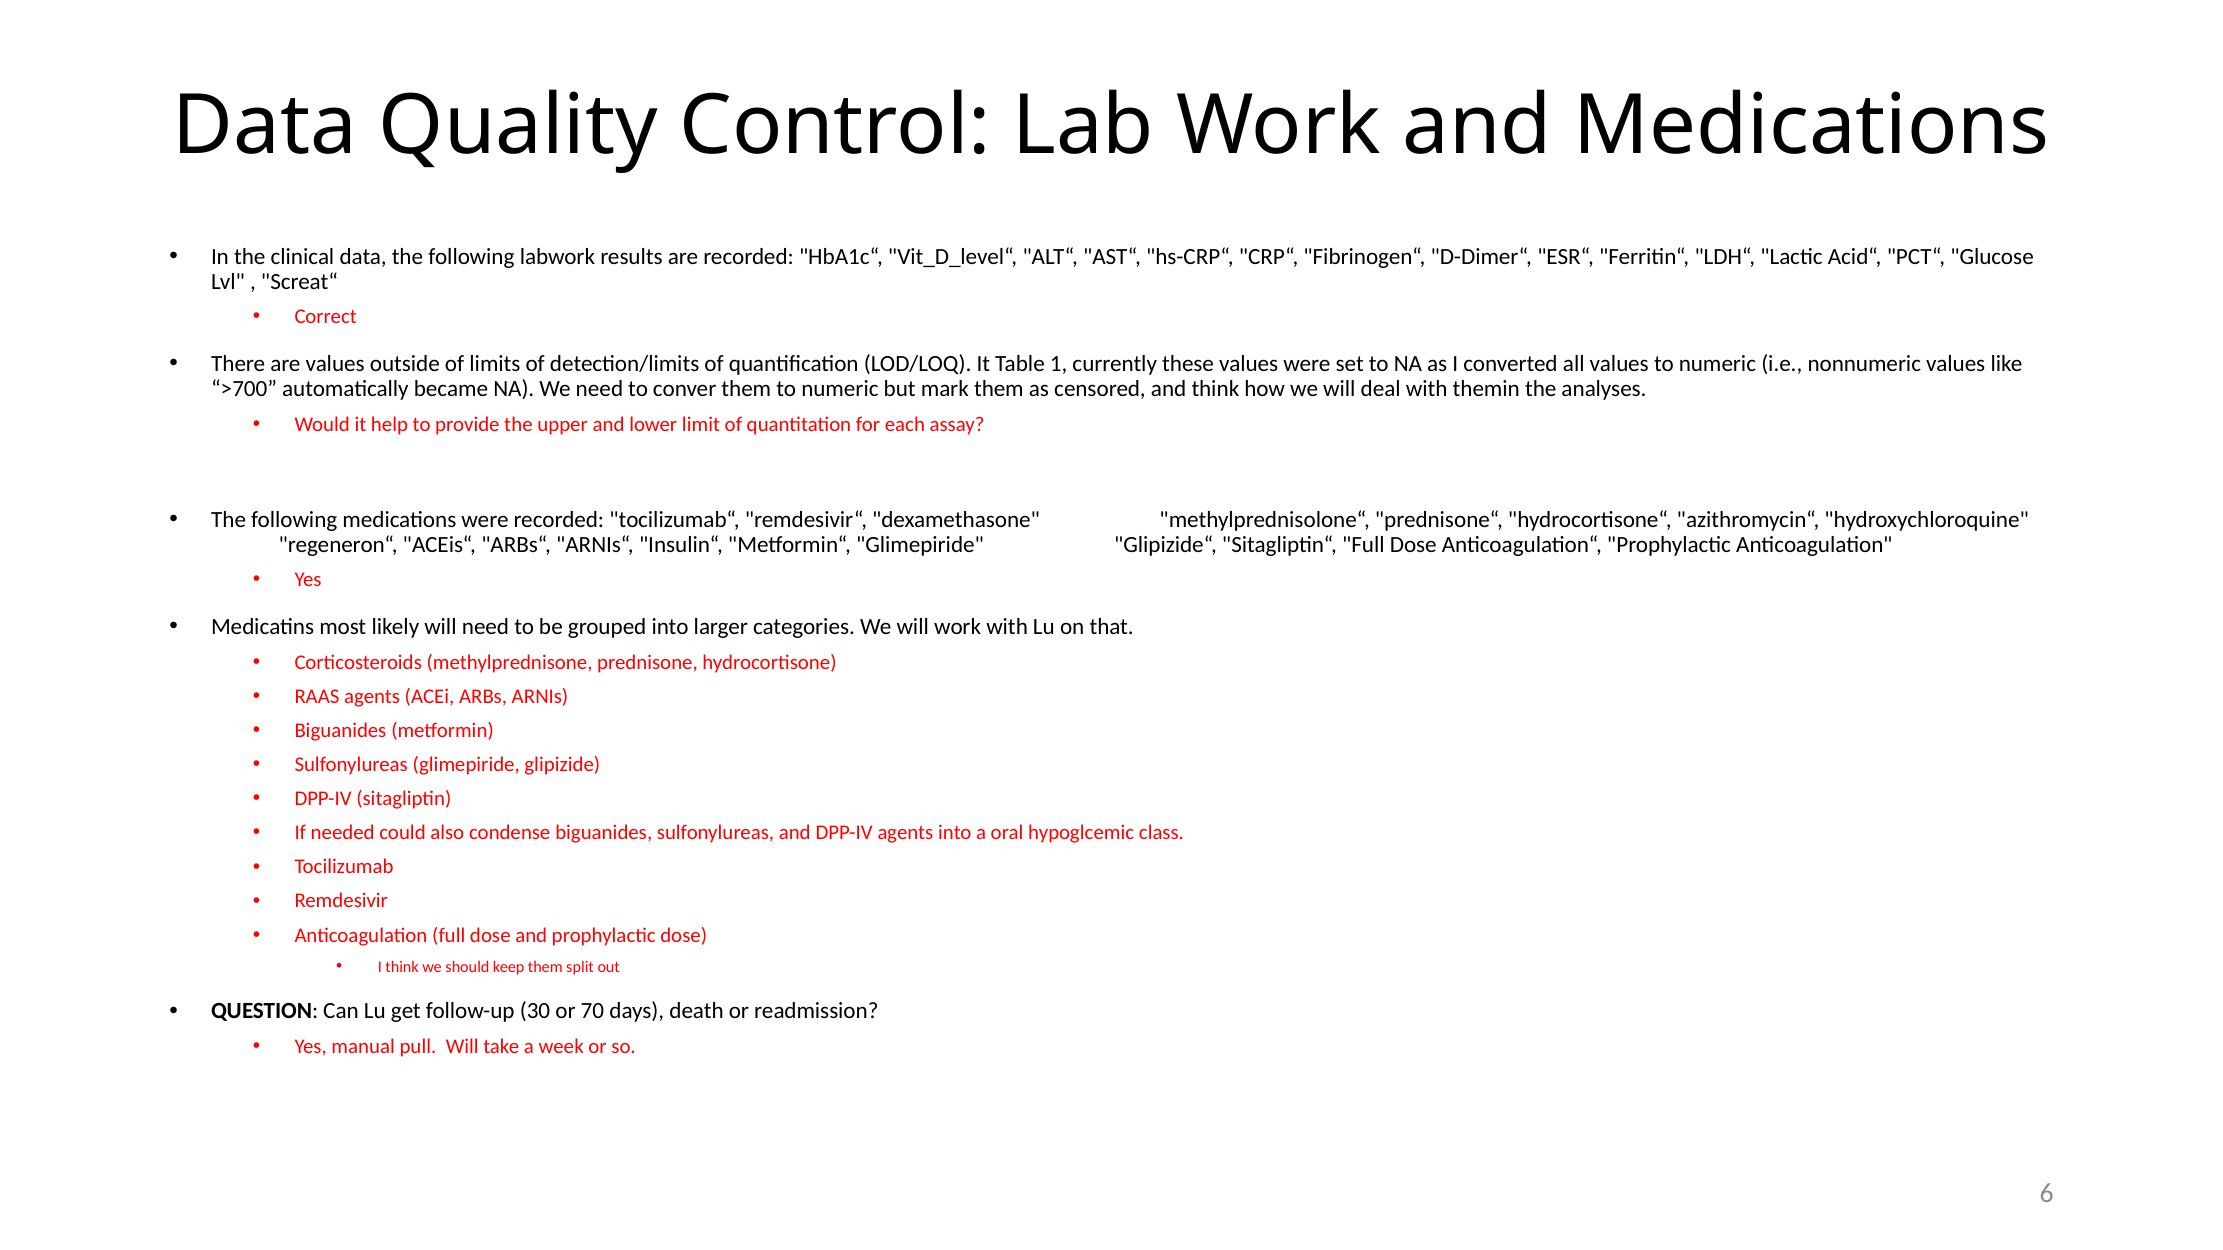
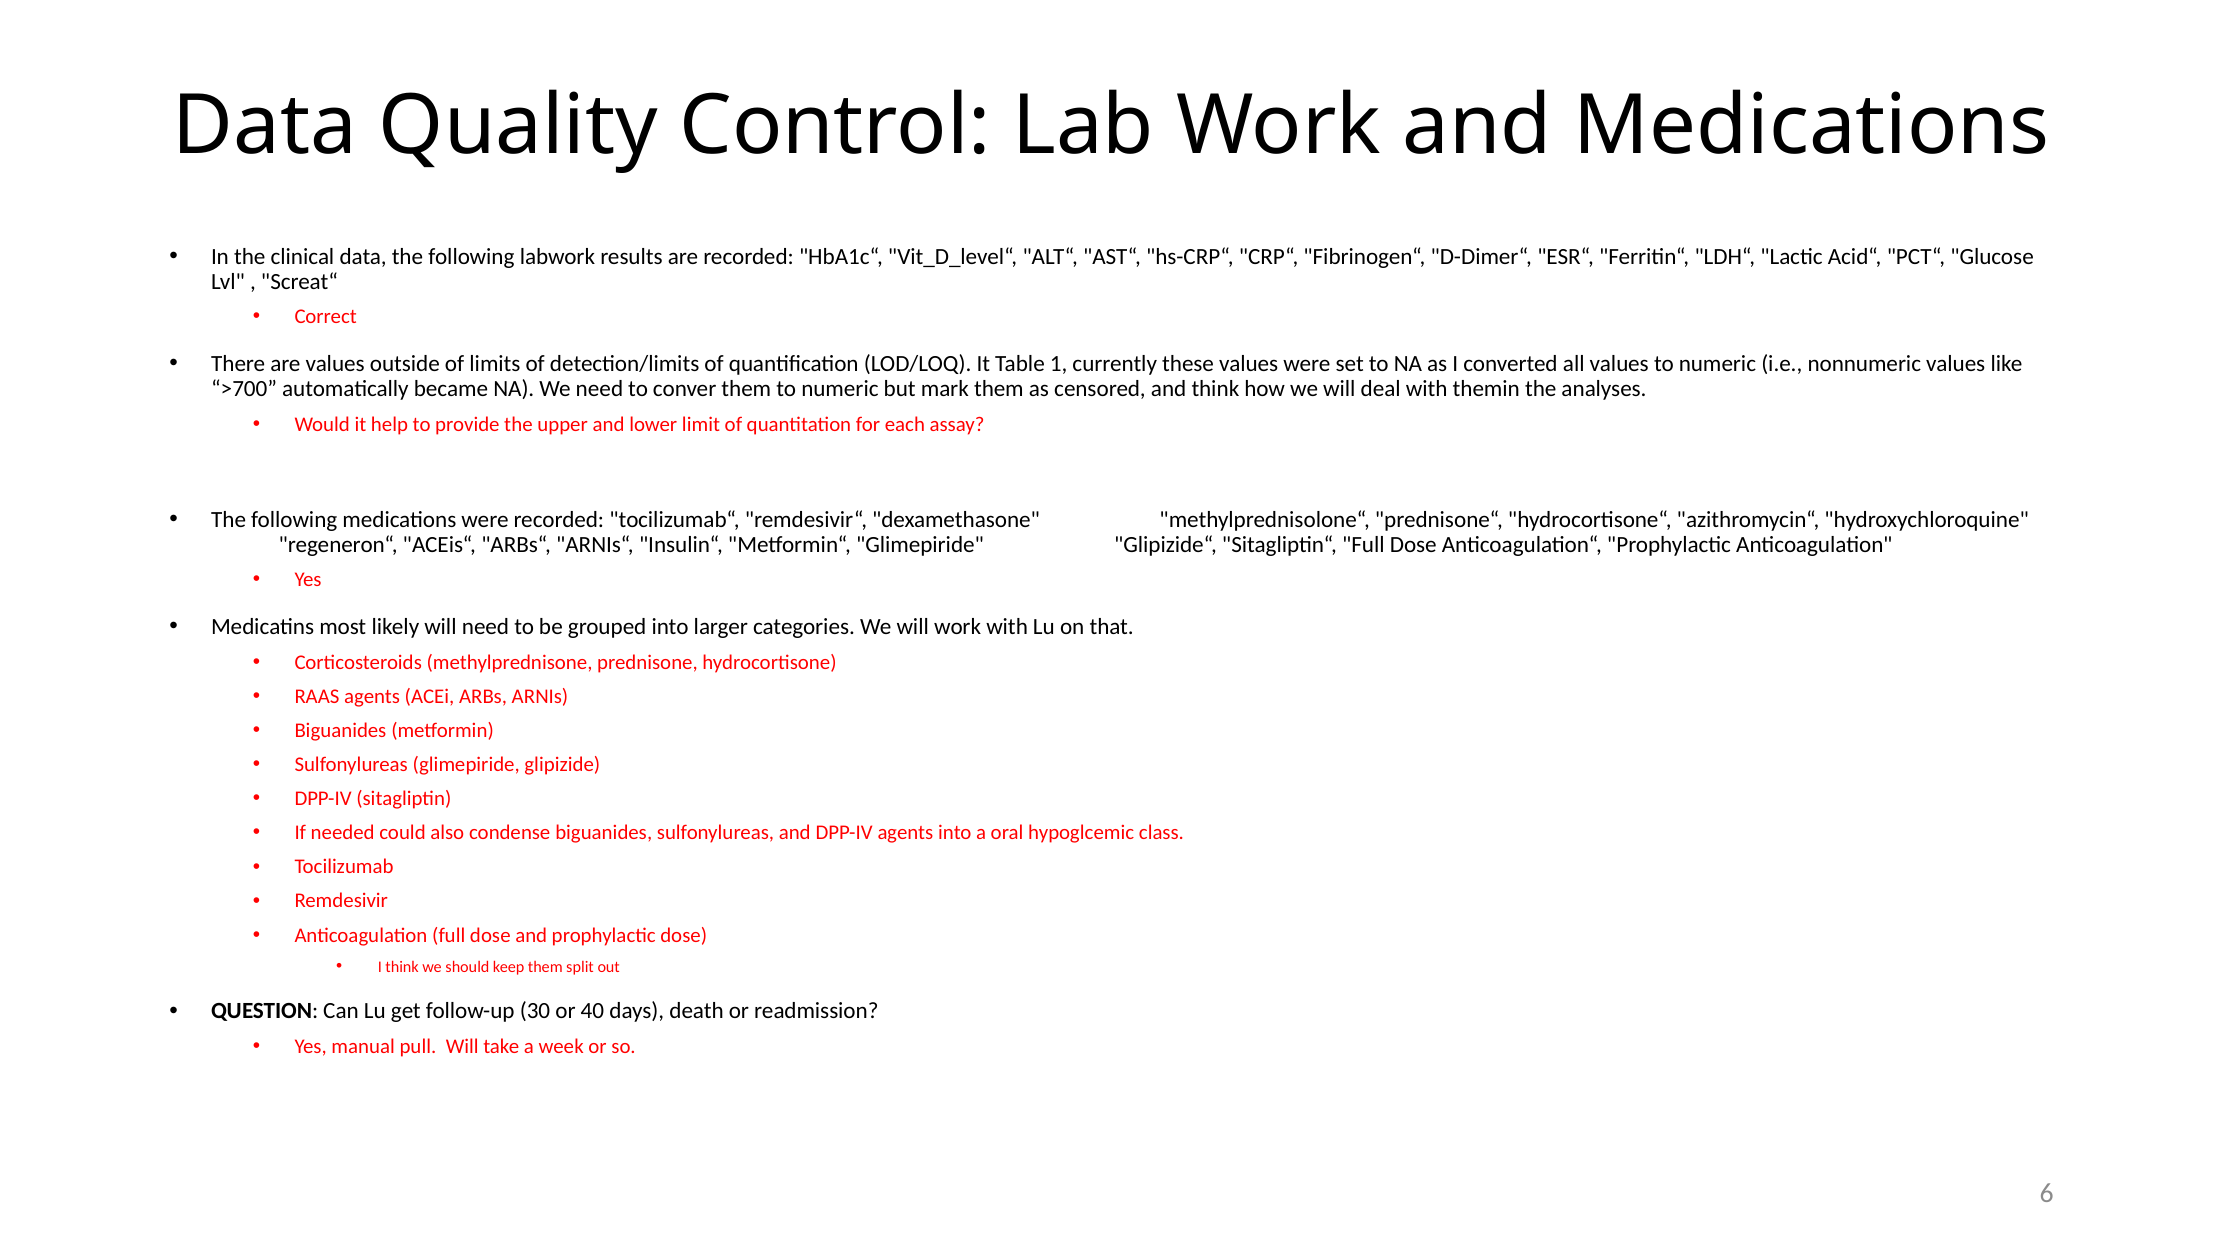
70: 70 -> 40 (592, 1011)
